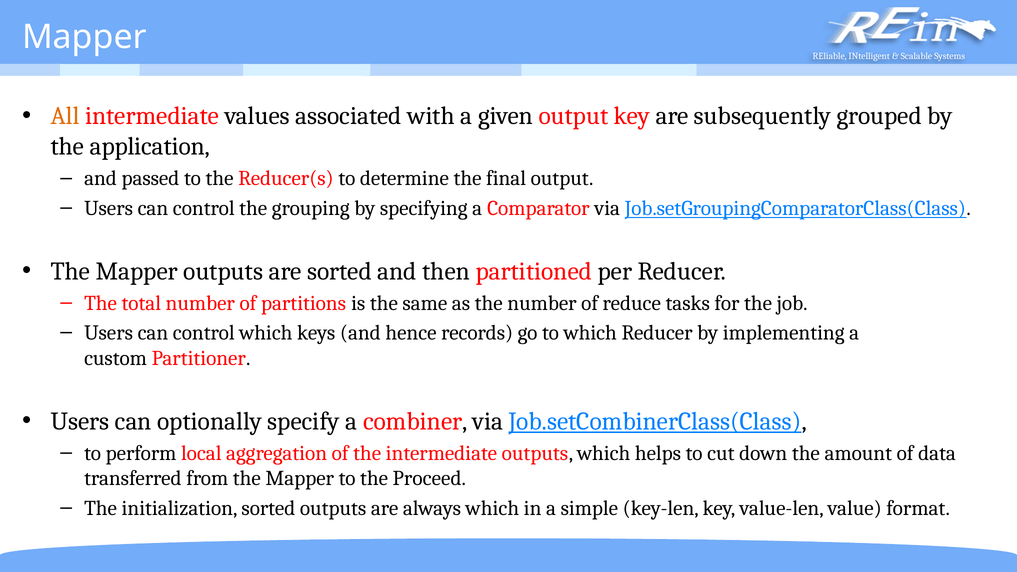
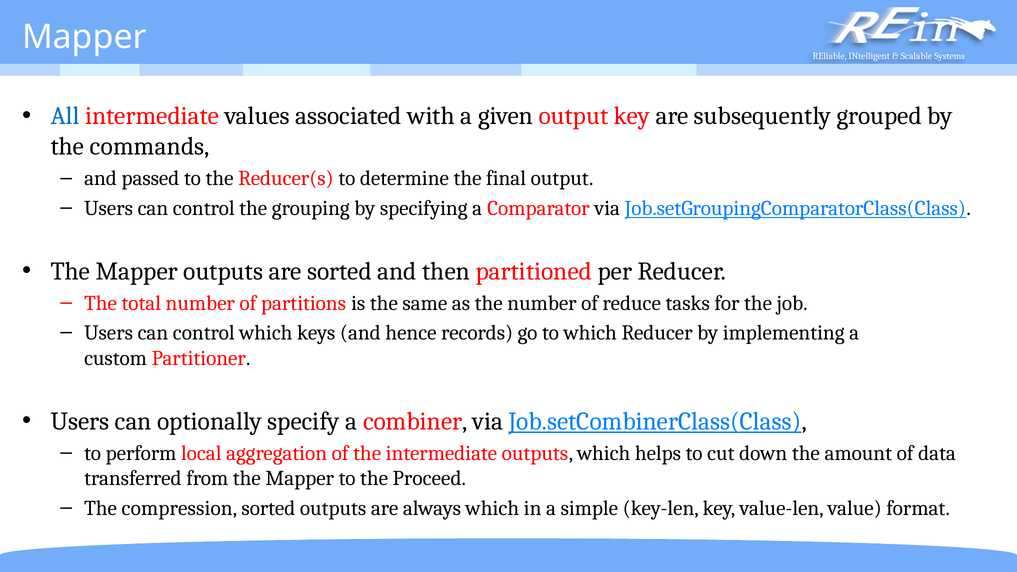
All colour: orange -> blue (65, 116)
application: application -> commands (150, 147)
initialization: initialization -> compression (179, 508)
